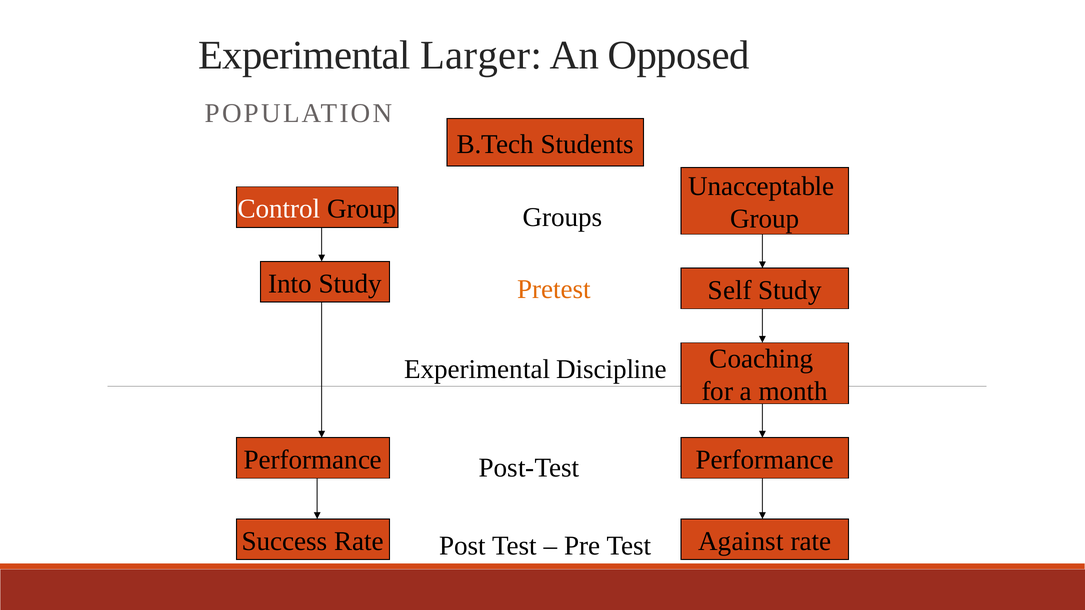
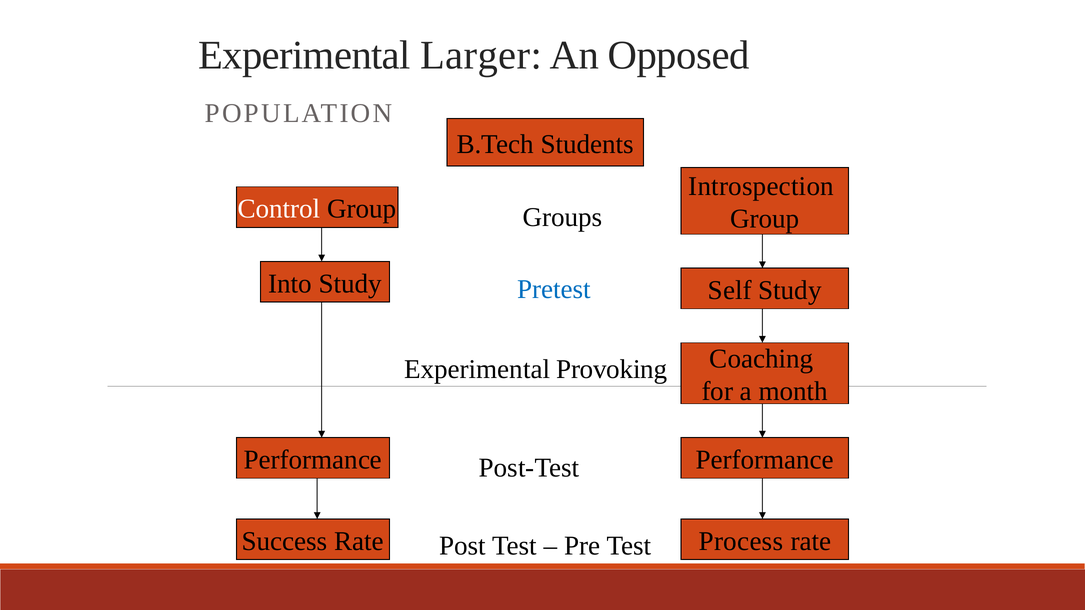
Unacceptable: Unacceptable -> Introspection (761, 187)
Pretest colour: orange -> blue (554, 289)
Discipline: Discipline -> Provoking (612, 369)
Against: Against -> Process (741, 541)
